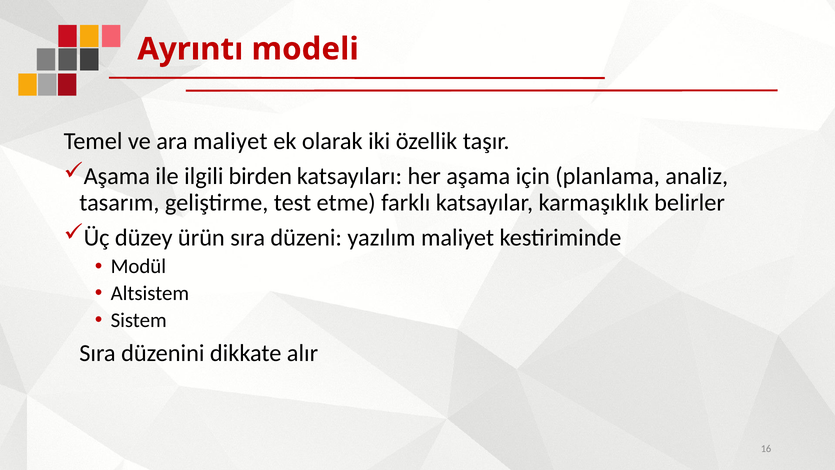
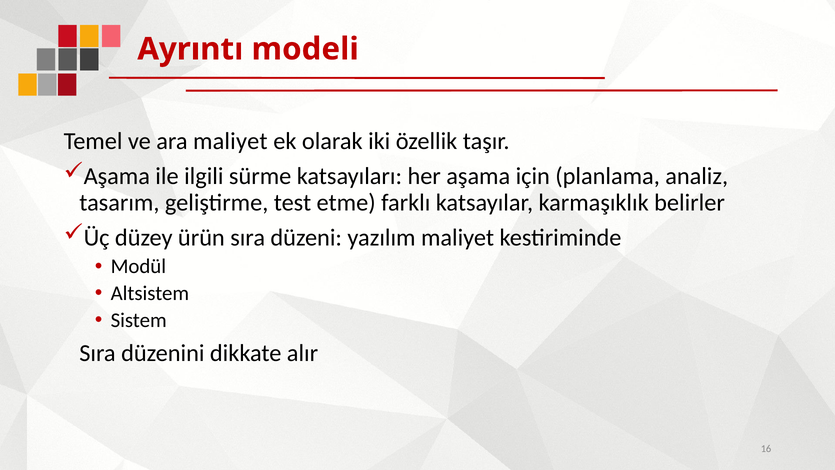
birden: birden -> sürme (260, 176)
